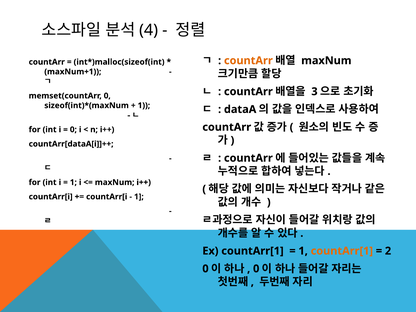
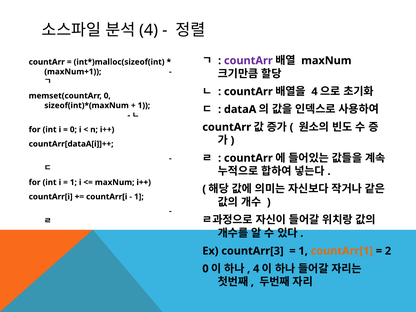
countArr colour: orange -> purple (248, 61)
3: 3 -> 4 (314, 92)
Ex countArr[1: countArr[1 -> countArr[3 (252, 251)
0: 0 -> 4 (256, 269)
